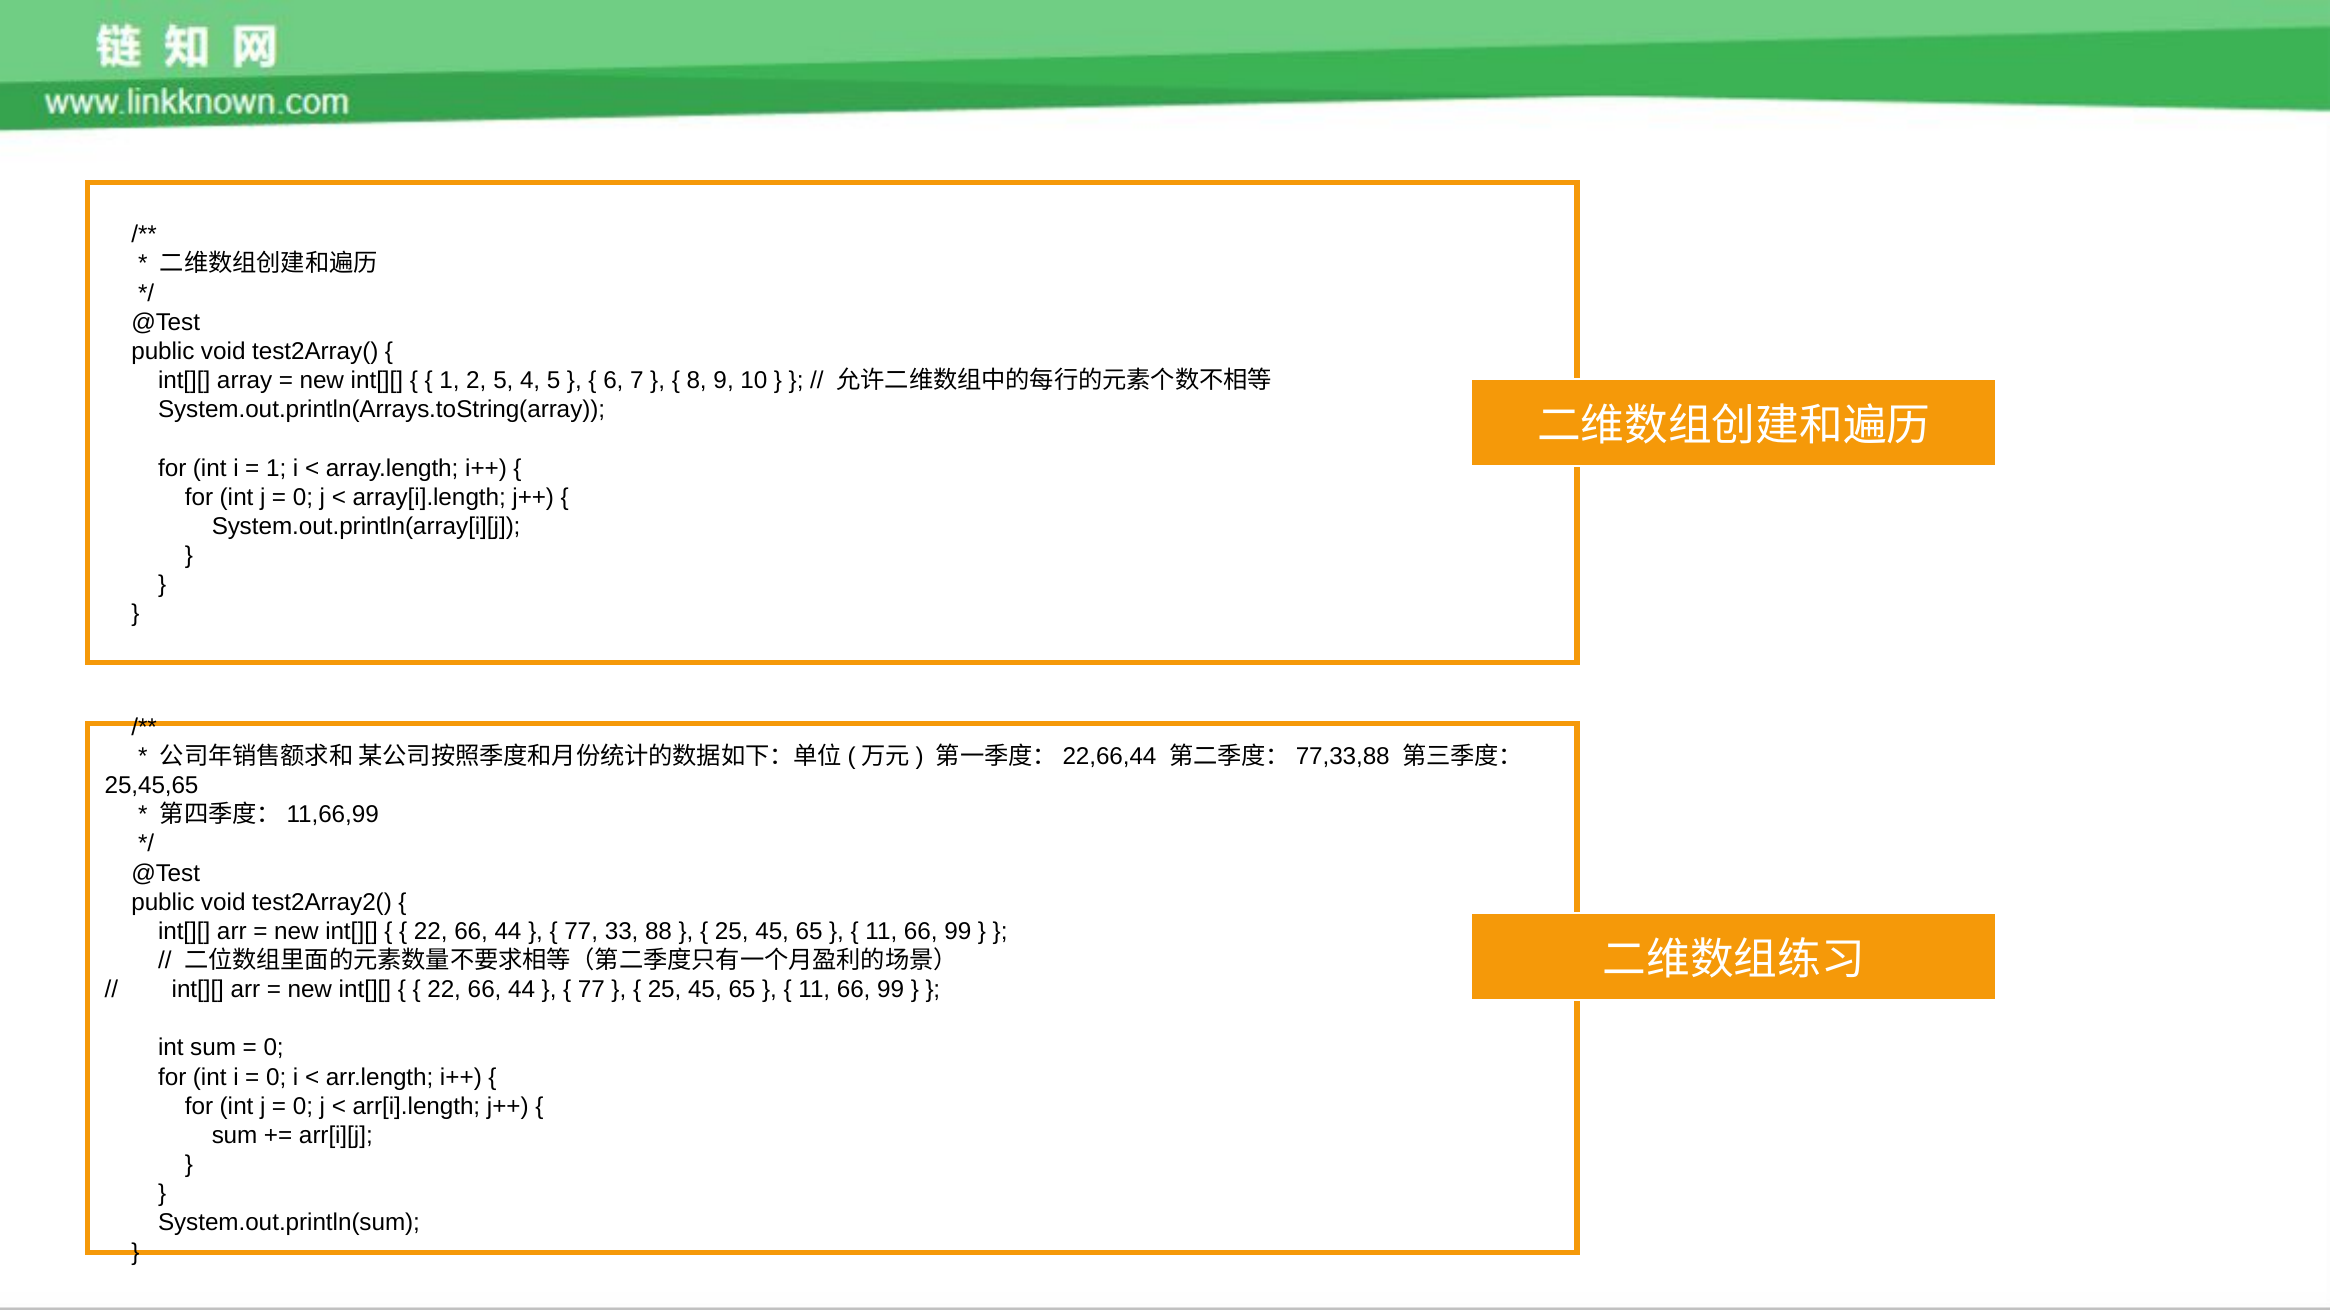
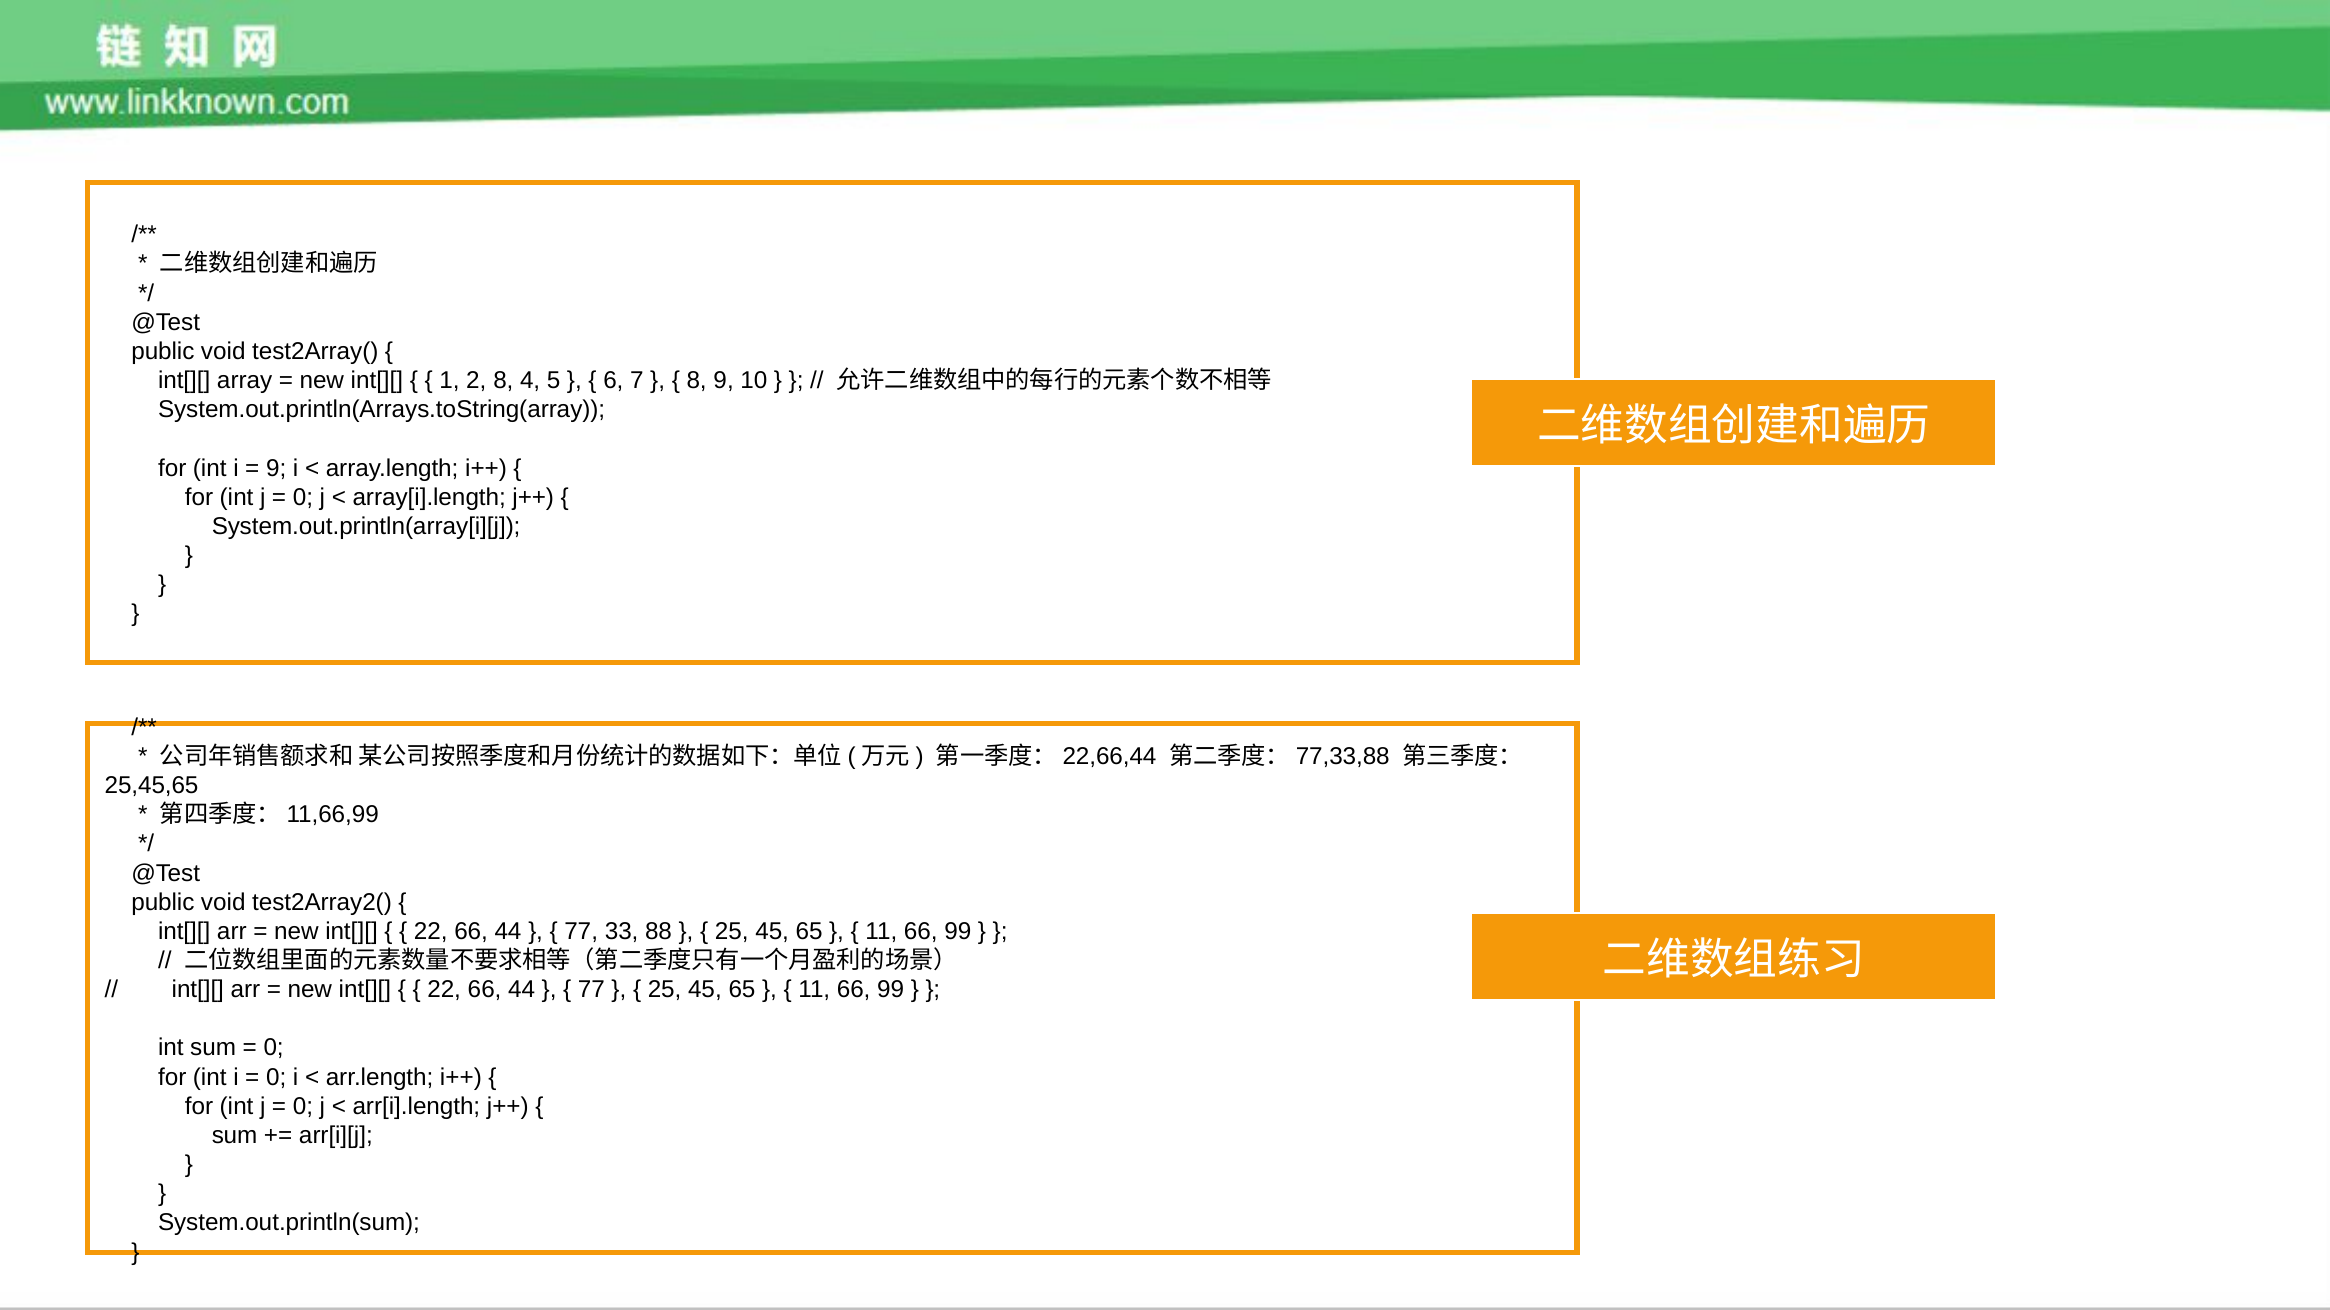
2 5: 5 -> 8 (503, 381)
1: 1 -> 9 (276, 468)
